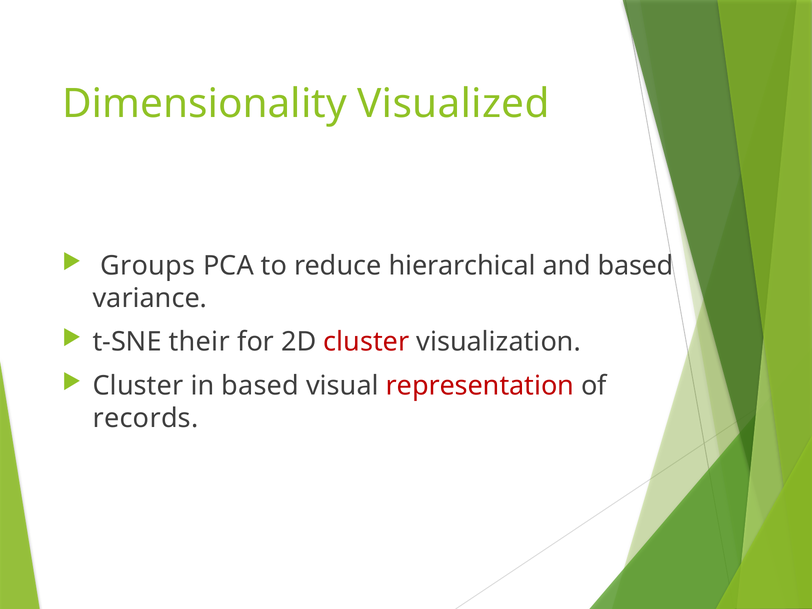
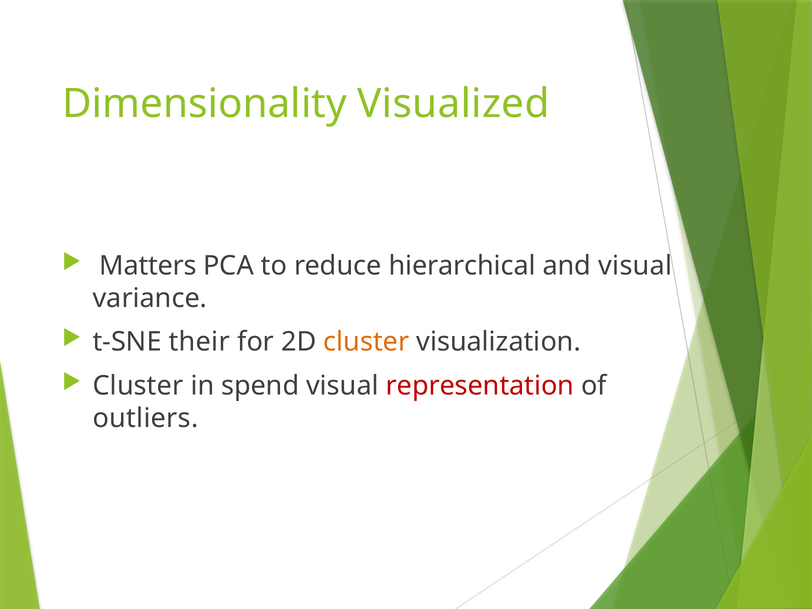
Groups: Groups -> Matters (148, 266)
and based: based -> visual (635, 266)
cluster colour: red -> orange (366, 342)
in based: based -> spend (260, 386)
records: records -> outliers (146, 418)
